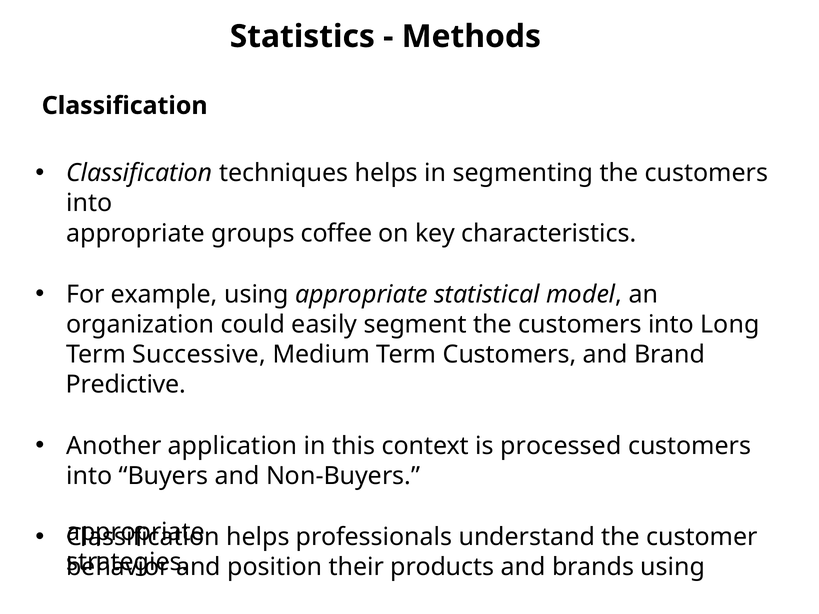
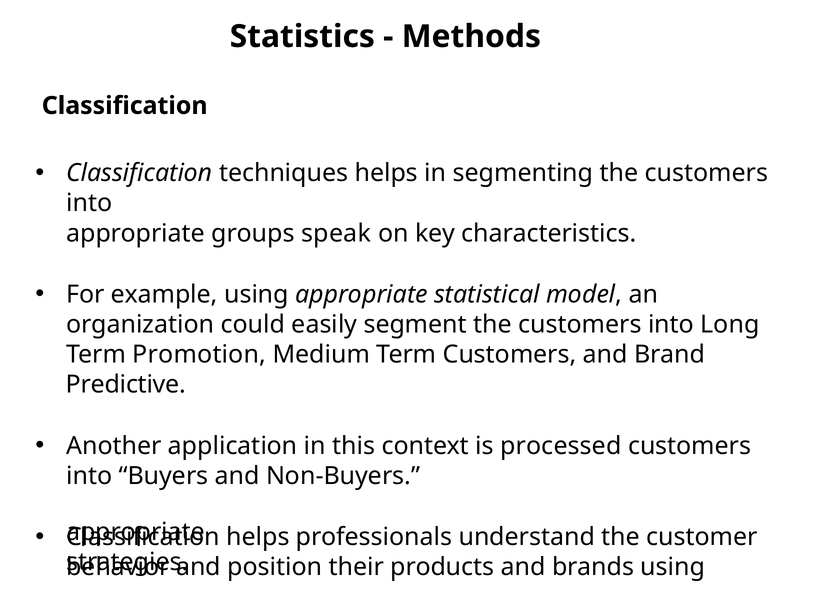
coffee: coffee -> speak (336, 233)
Successive: Successive -> Promotion (199, 355)
